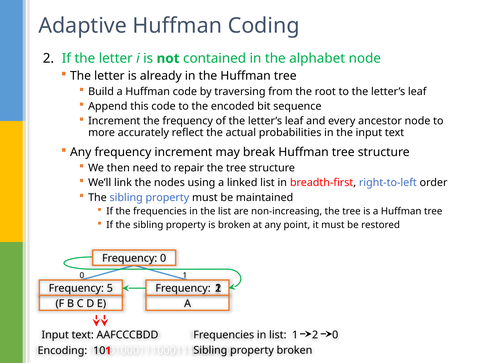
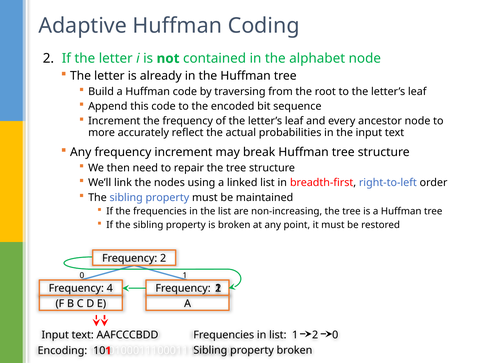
Frequency 0: 0 -> 2 (163, 258)
5: 5 -> 4 (110, 288)
